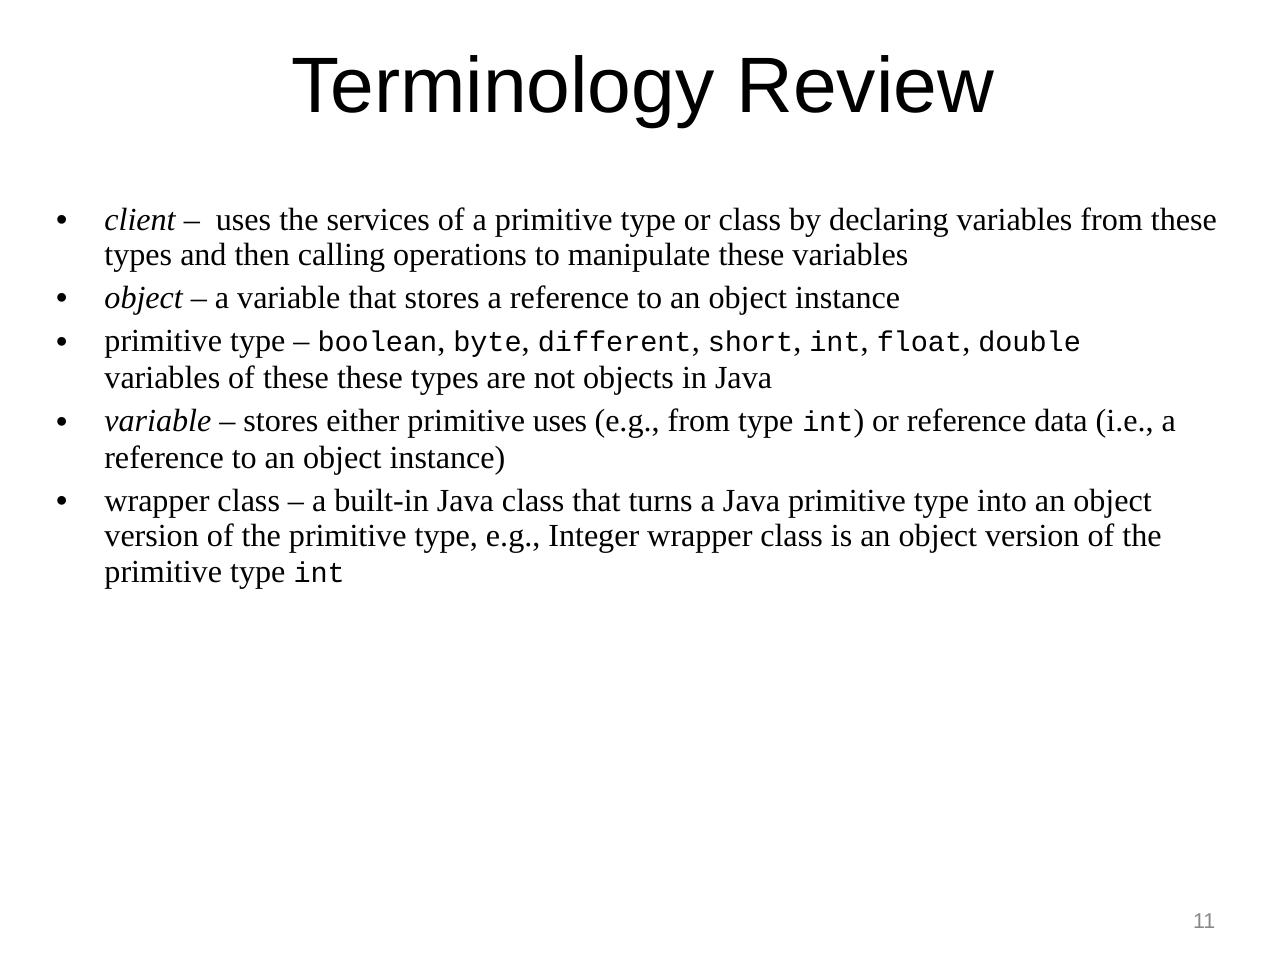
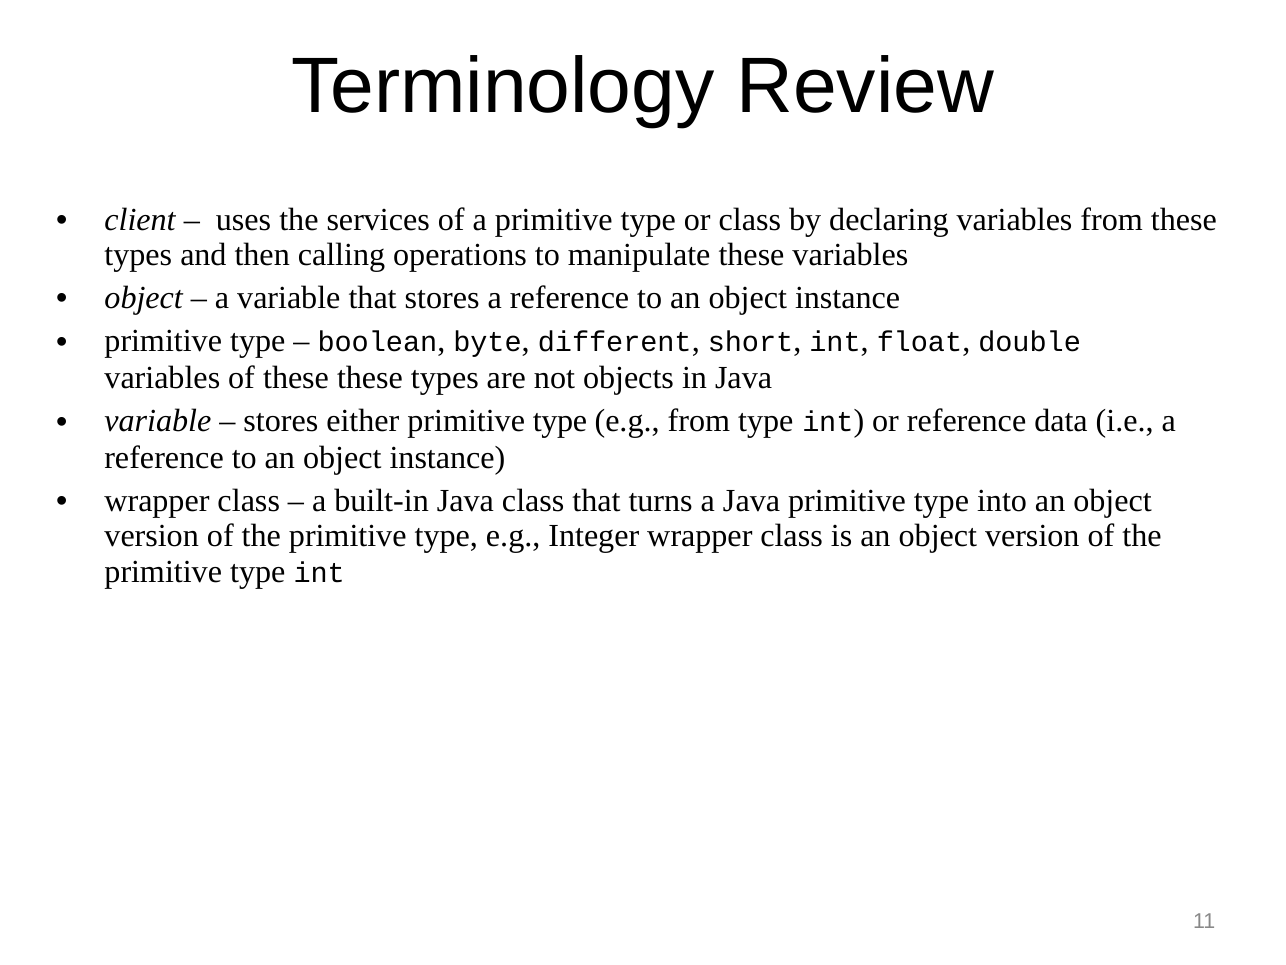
either primitive uses: uses -> type (560, 420)
